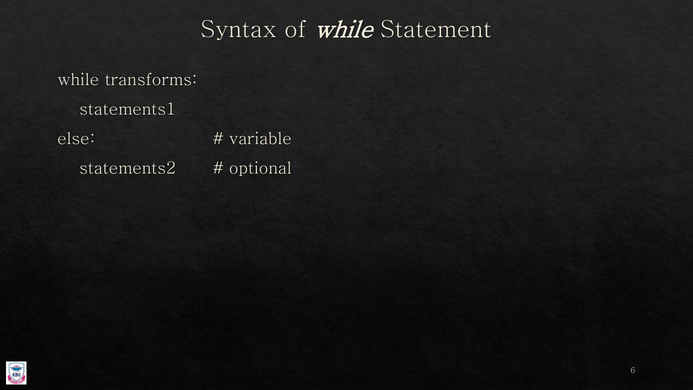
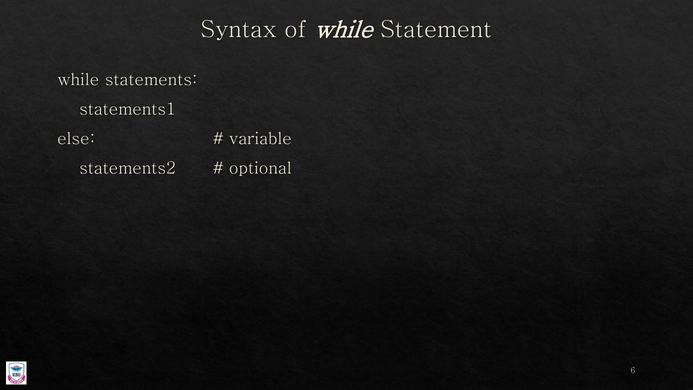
transforms: transforms -> statements (151, 80)
